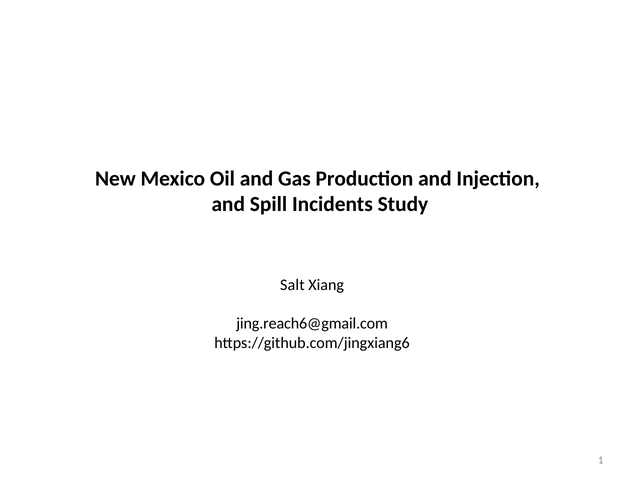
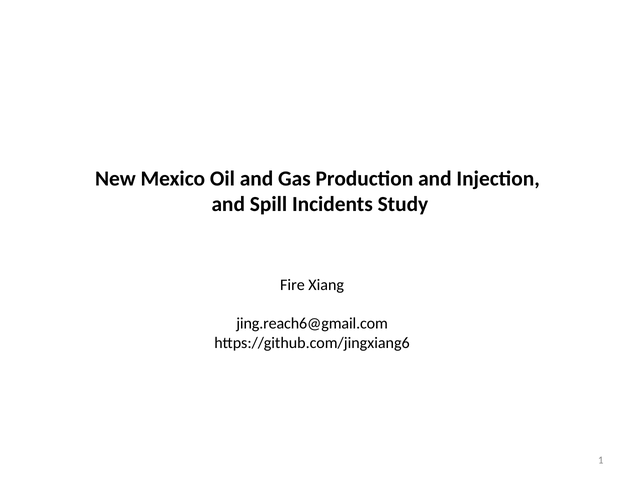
Salt: Salt -> Fire (292, 285)
